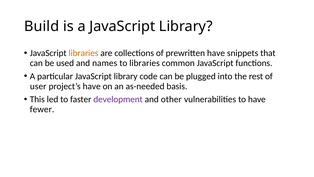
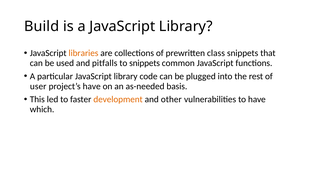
prewritten have: have -> class (216, 53)
names: names -> pitfalls (105, 63)
to libraries: libraries -> snippets (145, 63)
development colour: purple -> orange (118, 99)
fewer: fewer -> which (42, 109)
